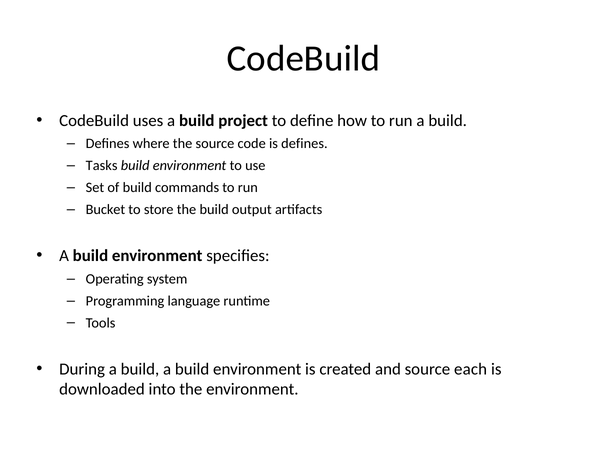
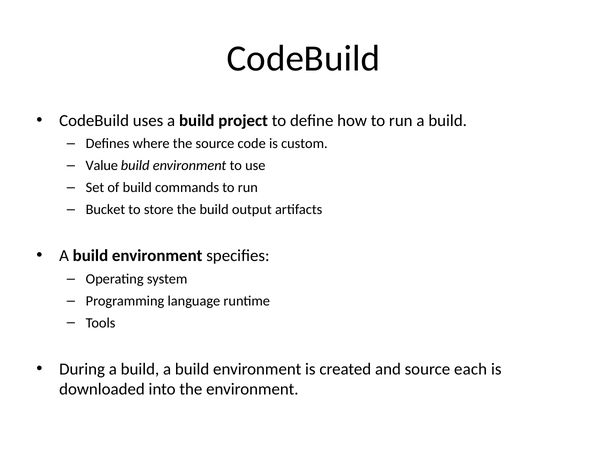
is defines: defines -> custom (304, 144)
Tasks: Tasks -> Value (102, 166)
